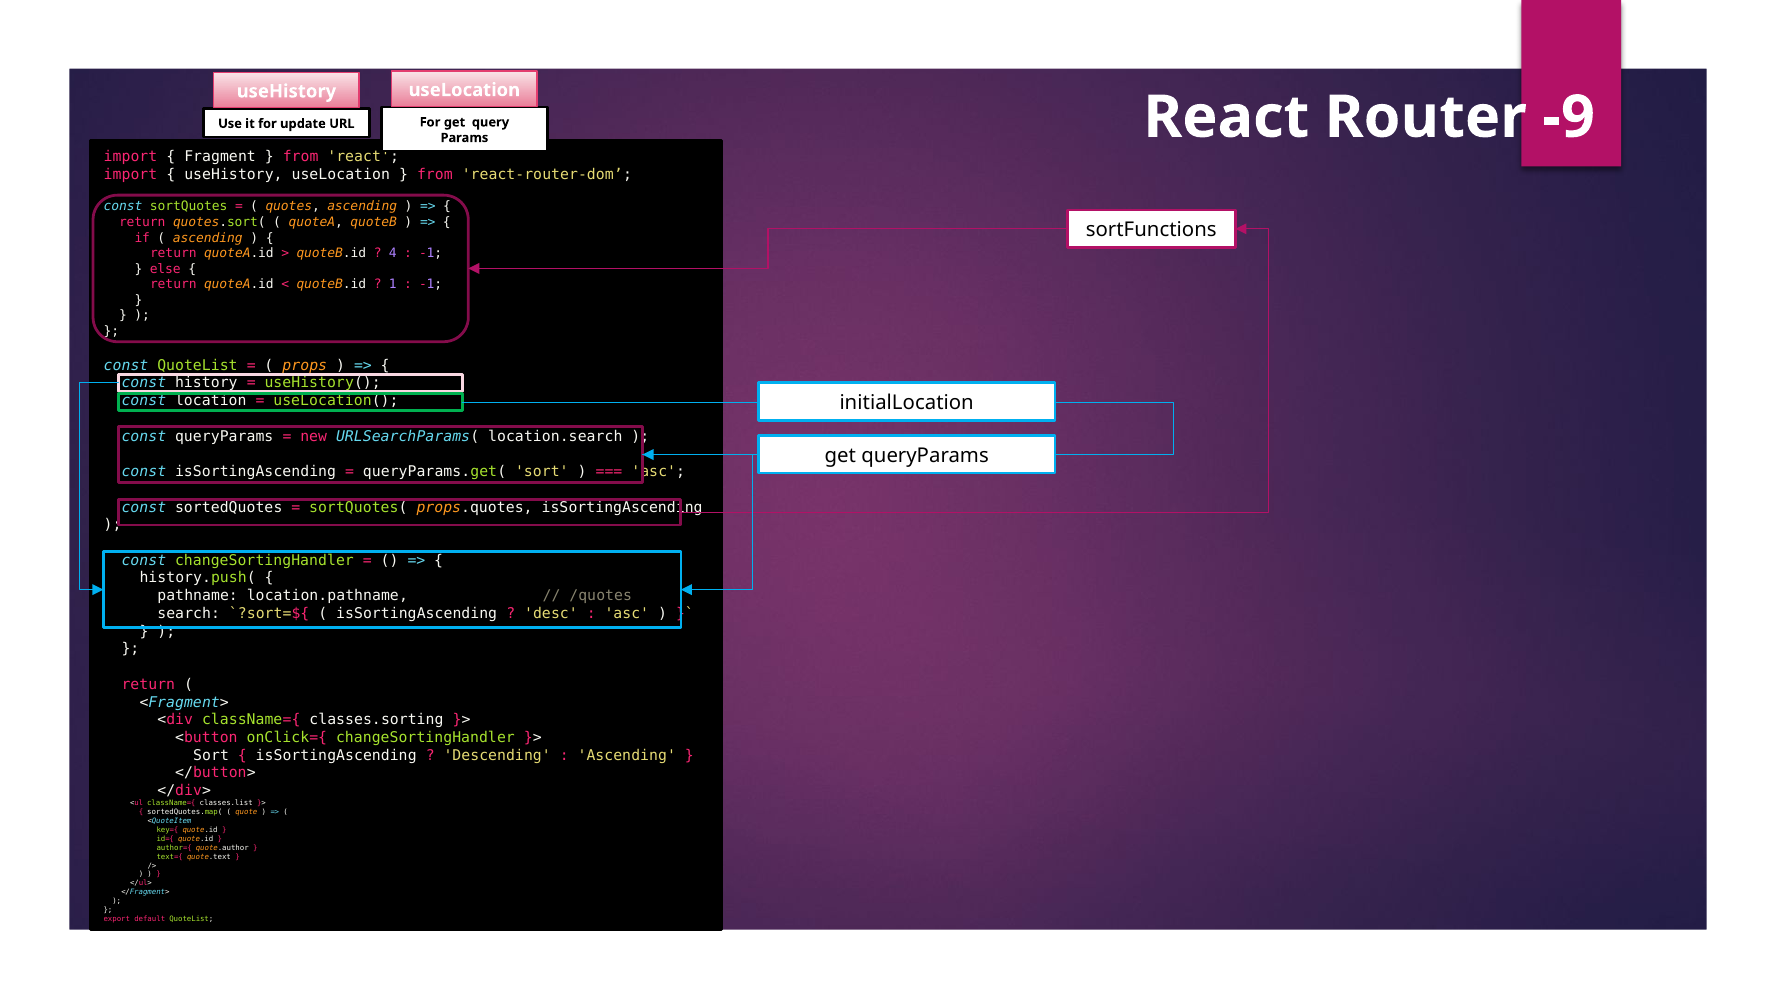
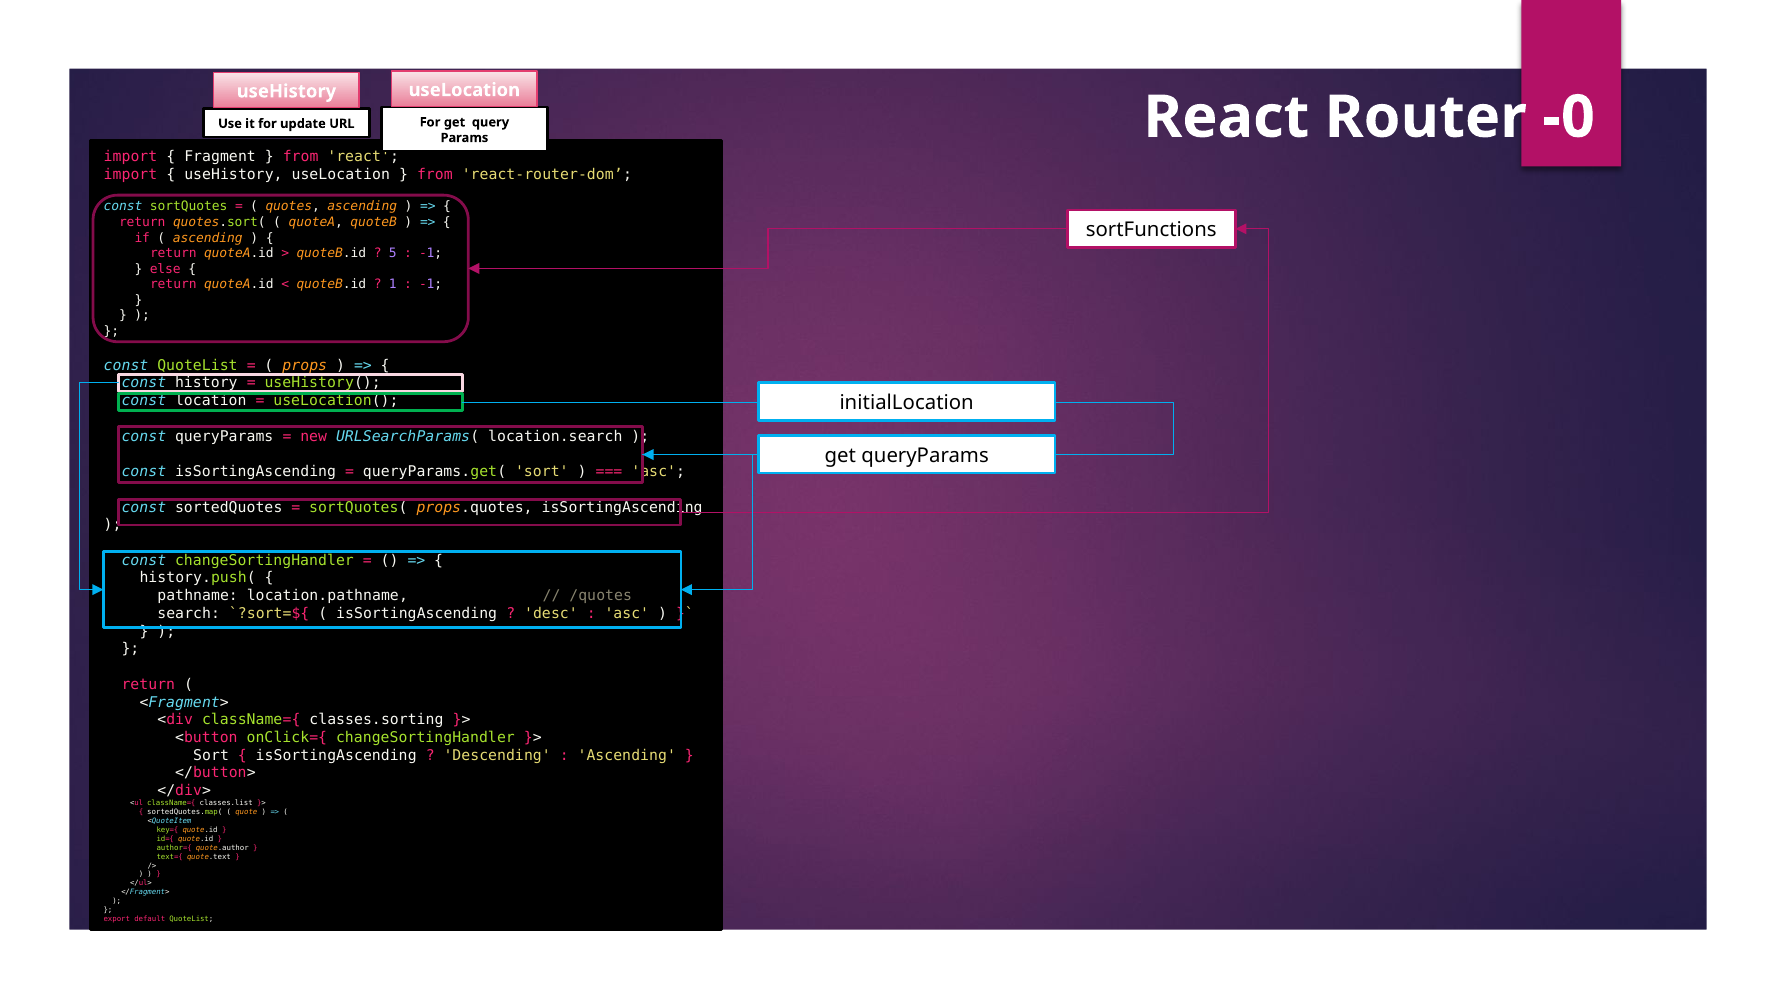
-9: -9 -> -0 (1569, 117)
4: 4 -> 5 (393, 253)
